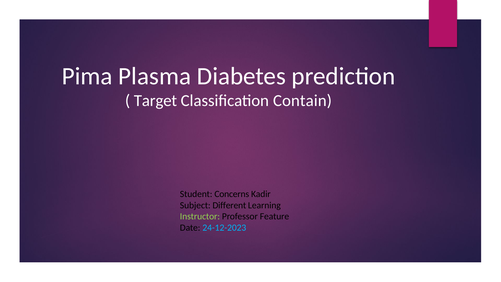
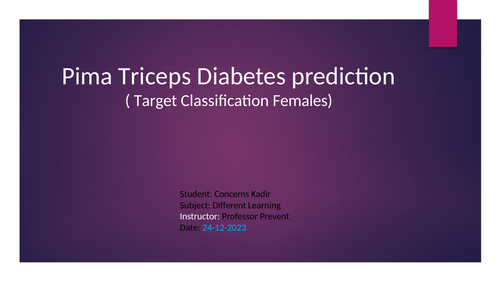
Plasma: Plasma -> Triceps (155, 76)
Contain: Contain -> Females (303, 101)
Instructor colour: light green -> white (200, 216)
Feature: Feature -> Prevent (275, 216)
